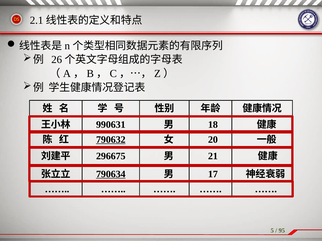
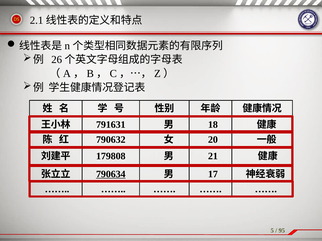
990631: 990631 -> 791631 (111, 125)
790632 underline: present -> none (111, 140)
296675: 296675 -> 179808 (111, 156)
